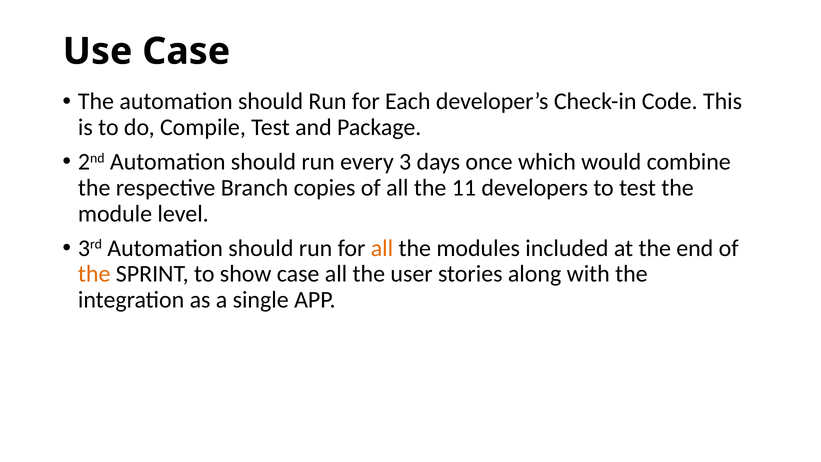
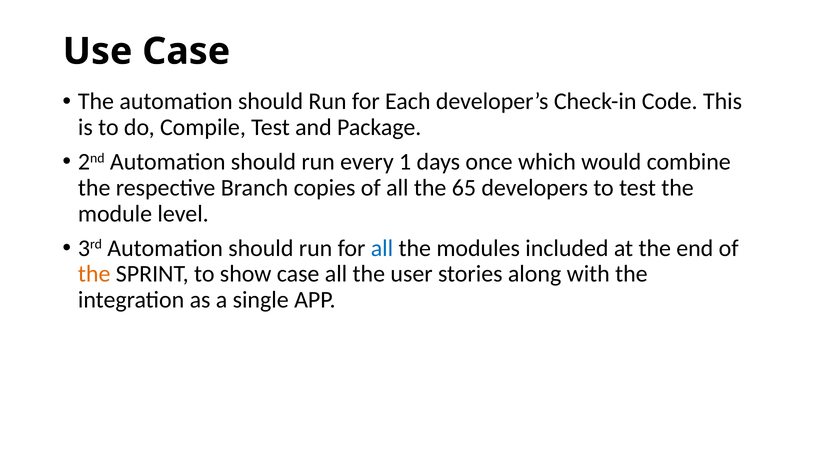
3: 3 -> 1 (405, 162)
11: 11 -> 65 (464, 188)
all colour: orange -> blue (382, 248)
